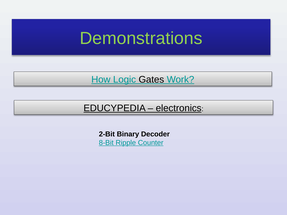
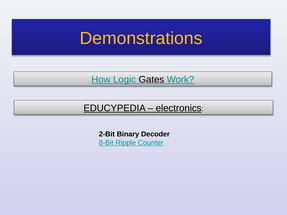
Demonstrations colour: light green -> yellow (141, 38)
